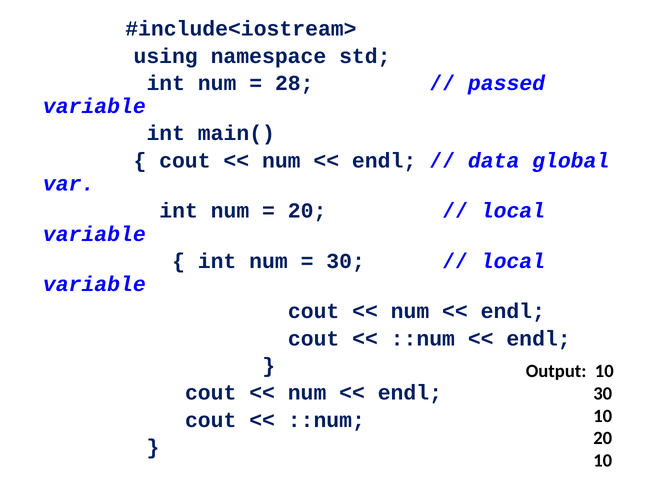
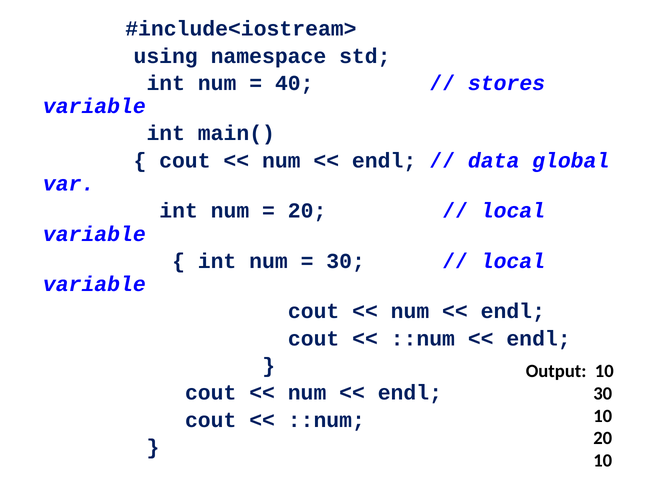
28: 28 -> 40 (294, 83)
passed: passed -> stores (507, 83)
